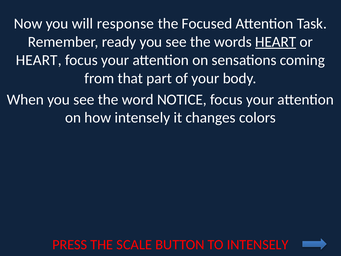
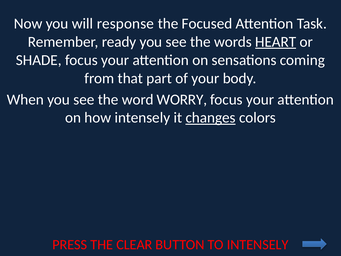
HEART: HEART -> SHADE (39, 60)
NOTICE: NOTICE -> WORRY (182, 99)
changes underline: none -> present (211, 118)
SCALE: SCALE -> CLEAR (134, 244)
